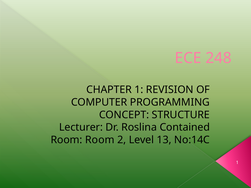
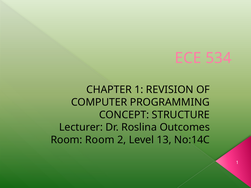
248: 248 -> 534 (219, 58)
Contained: Contained -> Outcomes (185, 127)
